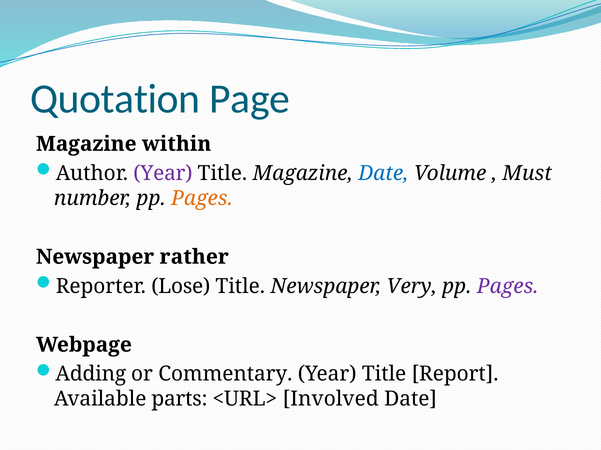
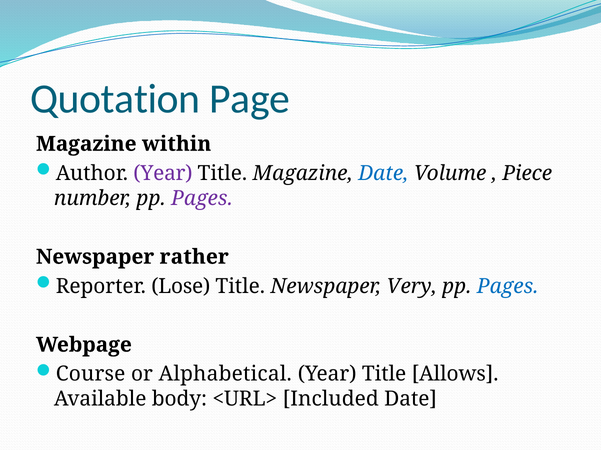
Must: Must -> Piece (527, 174)
Pages colour: orange -> purple (202, 199)
Pages colour: purple -> blue (508, 287)
Adding: Adding -> Course (91, 375)
Commentary: Commentary -> Alphabetical (225, 375)
Report: Report -> Allows (455, 375)
parts: parts -> body (179, 400)
Involved: Involved -> Included (331, 400)
